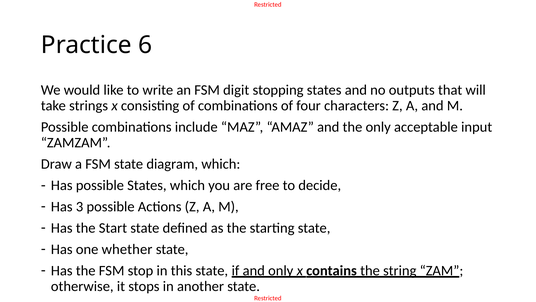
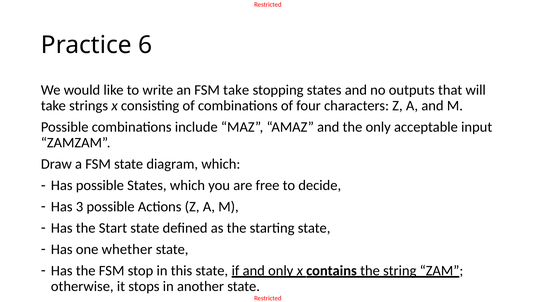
FSM digit: digit -> take (236, 90)
